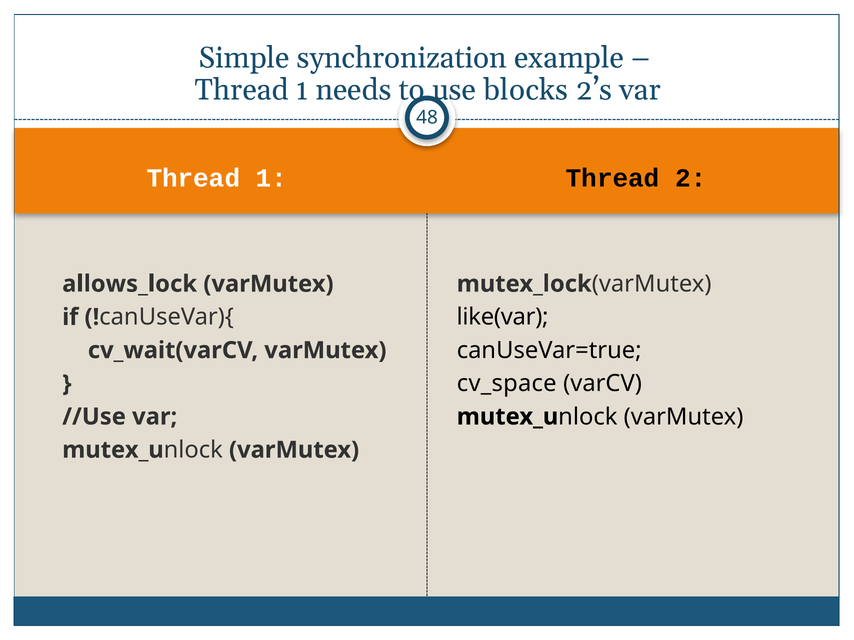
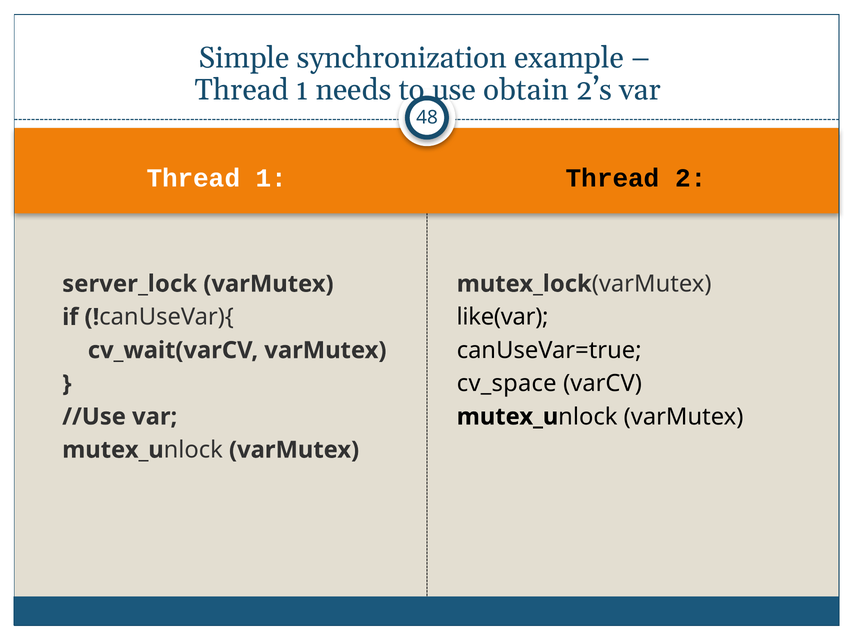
blocks: blocks -> obtain (526, 90)
allows_lock: allows_lock -> server_lock (130, 284)
